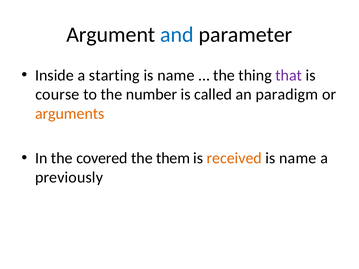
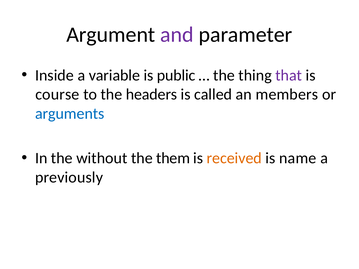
and colour: blue -> purple (177, 35)
starting: starting -> variable (114, 75)
name: name -> public (176, 75)
number: number -> headers (152, 94)
paradigm: paradigm -> members (287, 94)
arguments colour: orange -> blue (70, 114)
covered: covered -> without (102, 158)
